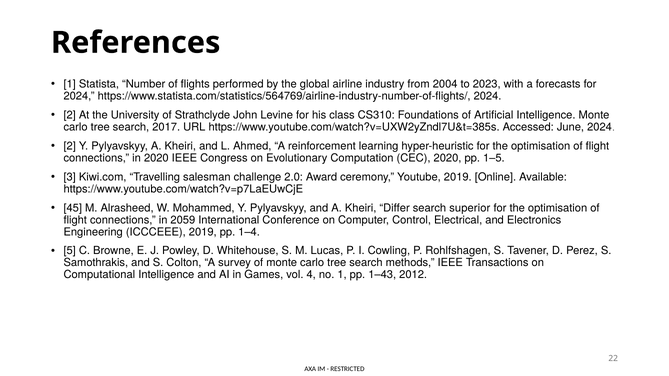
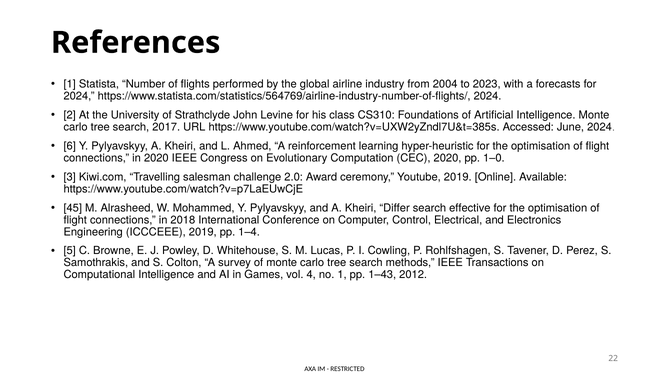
2: 2 -> 6 (70, 146)
1–5: 1–5 -> 1–0 (494, 158)
superior: superior -> effective (470, 208)
2059: 2059 -> 2018 (183, 220)
